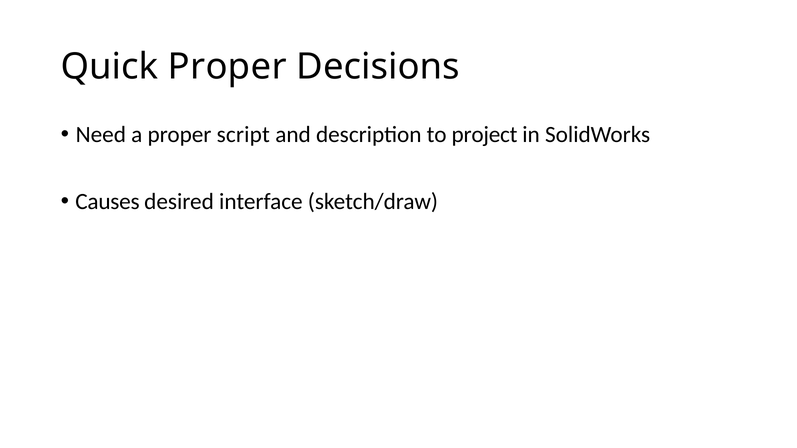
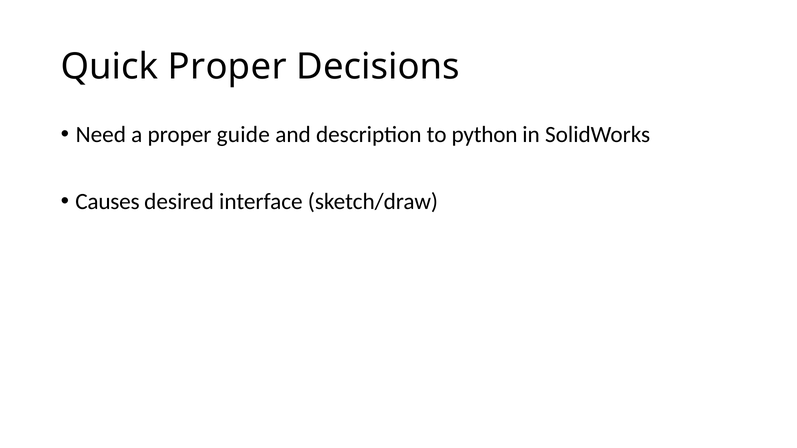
script: script -> guide (243, 135)
project: project -> python (484, 135)
